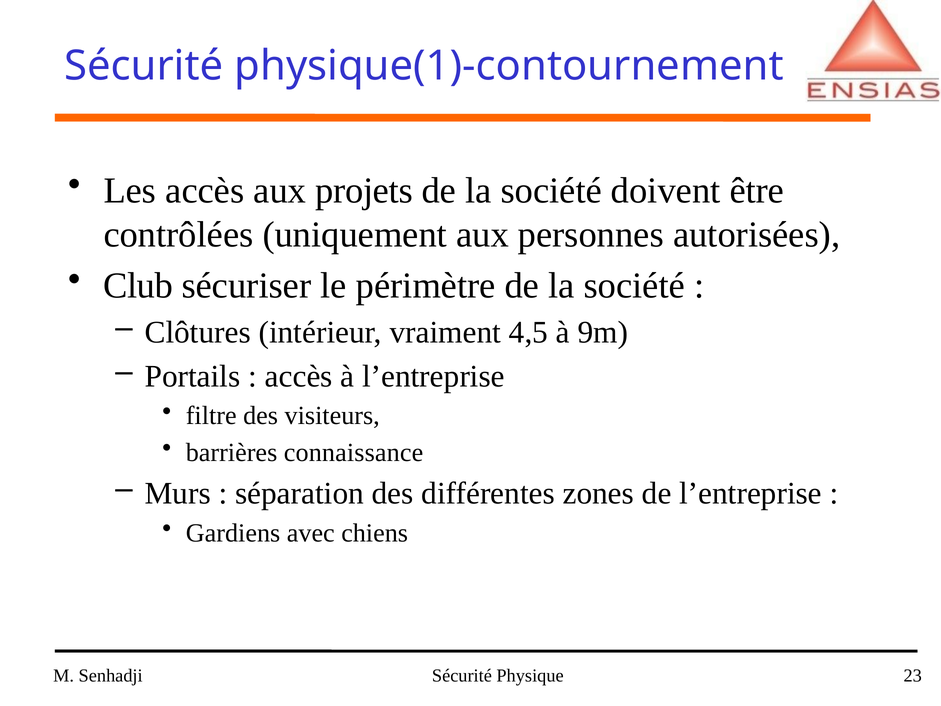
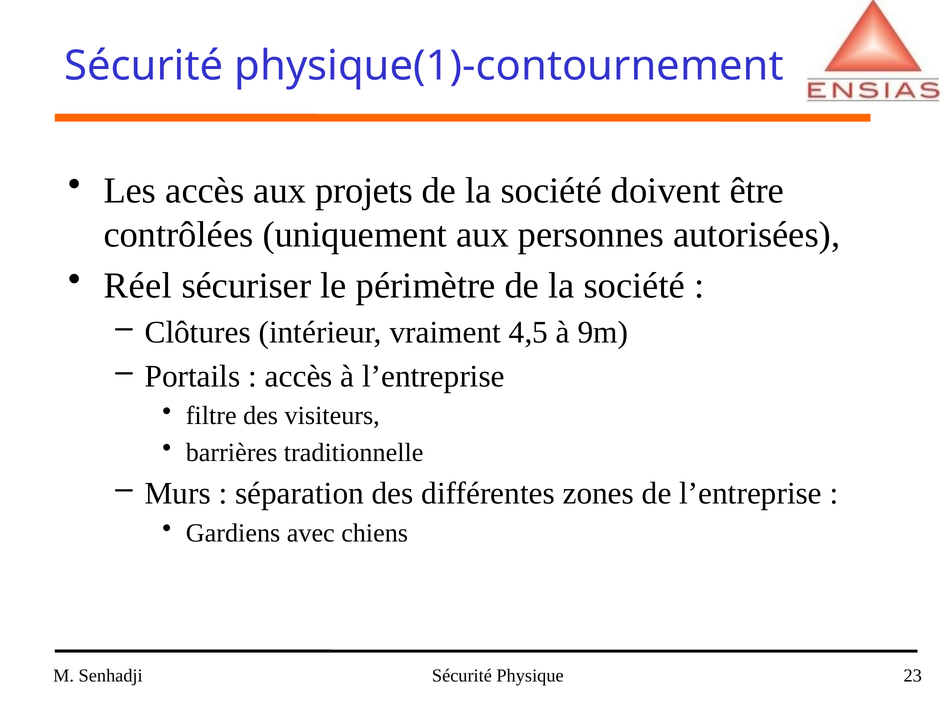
Club: Club -> Réel (138, 286)
connaissance: connaissance -> traditionnelle (354, 452)
